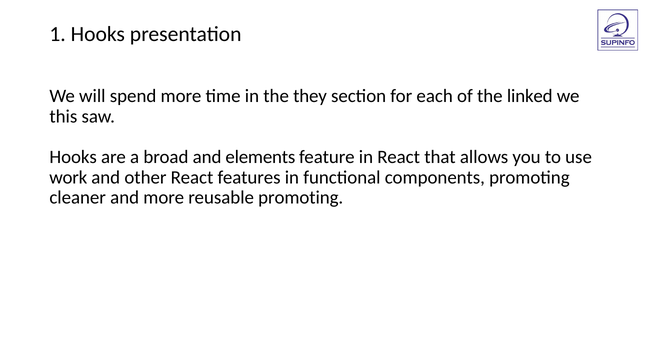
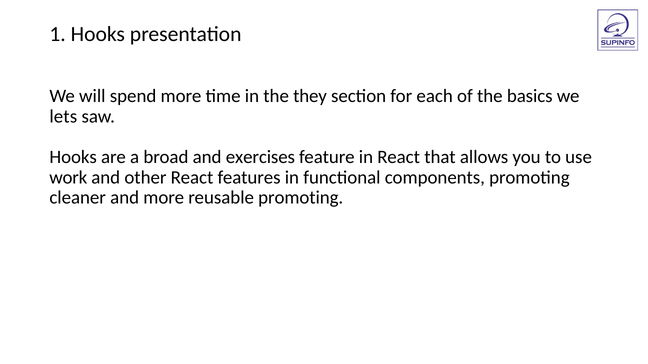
linked: linked -> basics (530, 96)
this: this -> lets (63, 116)
elements: elements -> exercises (260, 157)
